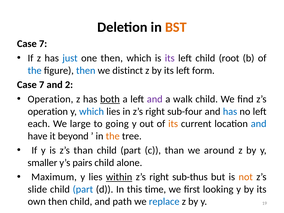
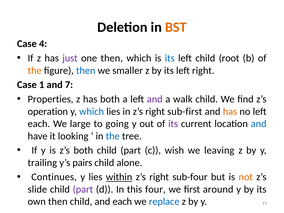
7: 7 -> 4 (43, 44)
just colour: blue -> purple (70, 58)
its colour: purple -> blue (170, 58)
the colour: blue -> orange (35, 70)
distinct: distinct -> smaller (128, 70)
left form: form -> right (203, 70)
7: 7 -> 1 (42, 85)
2: 2 -> 7 (69, 85)
Operation: Operation -> Properties (51, 99)
both underline: present -> none (110, 99)
sub-four: sub-four -> sub-first (185, 111)
has colour: blue -> orange (230, 111)
its colour: orange -> purple (173, 124)
beyond: beyond -> looking (73, 136)
the colour: orange -> blue (113, 136)
z’s than: than -> both (83, 150)
c than: than -> wish (174, 150)
around: around -> leaving (219, 150)
smaller: smaller -> trailing (42, 163)
Maximum: Maximum -> Continues (54, 177)
sub-thus: sub-thus -> sub-four (190, 177)
part colour: blue -> purple (83, 189)
time: time -> four (155, 189)
looking: looking -> around (218, 189)
and path: path -> each (122, 202)
